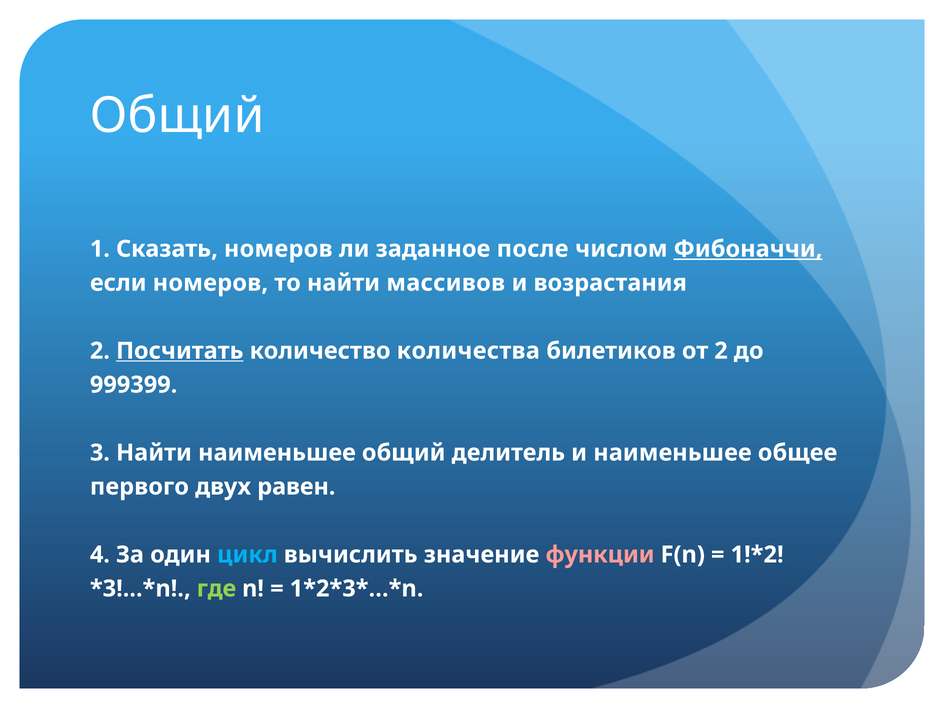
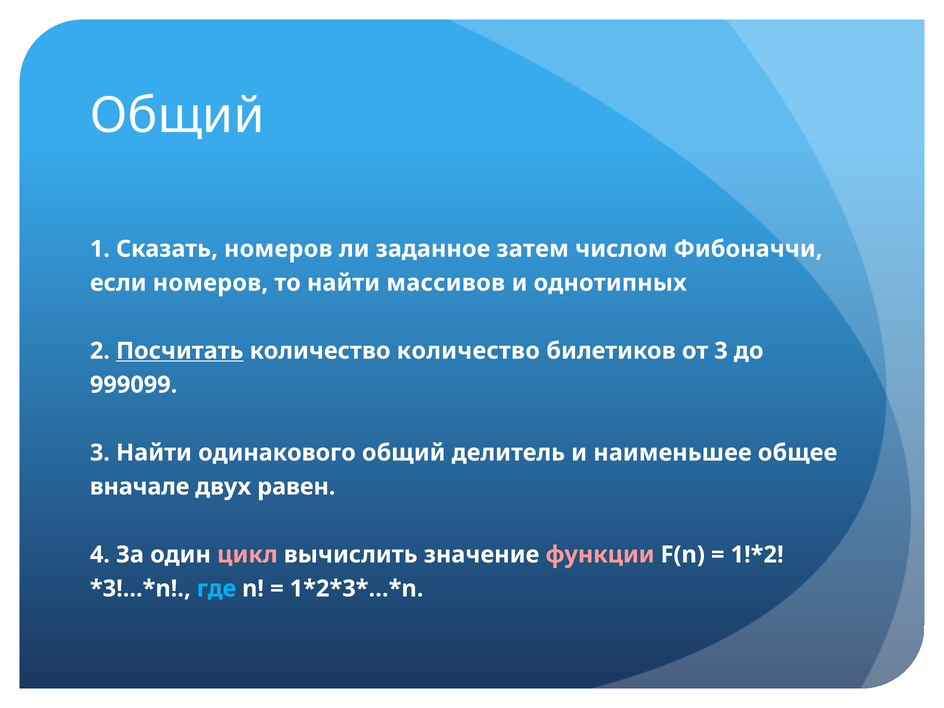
после: после -> затем (533, 249)
Фибоначчи underline: present -> none (748, 249)
возрастания: возрастания -> однотипных (610, 283)
количество количества: количества -> количество (468, 351)
от 2: 2 -> 3 (721, 351)
999399: 999399 -> 999099 (134, 385)
Найти наименьшее: наименьшее -> одинакового (277, 453)
первого: первого -> вначале (140, 487)
цикл colour: light blue -> pink (247, 555)
где colour: light green -> light blue (216, 589)
